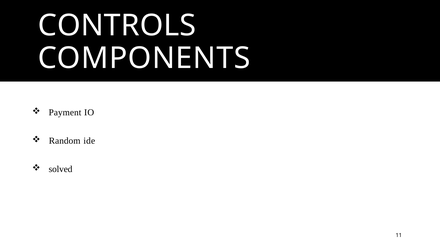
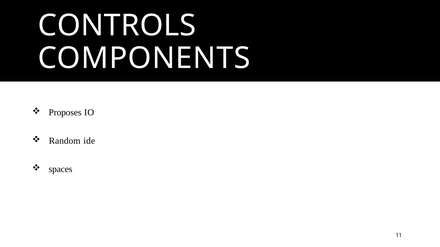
Payment: Payment -> Proposes (65, 113)
solved: solved -> spaces (61, 170)
